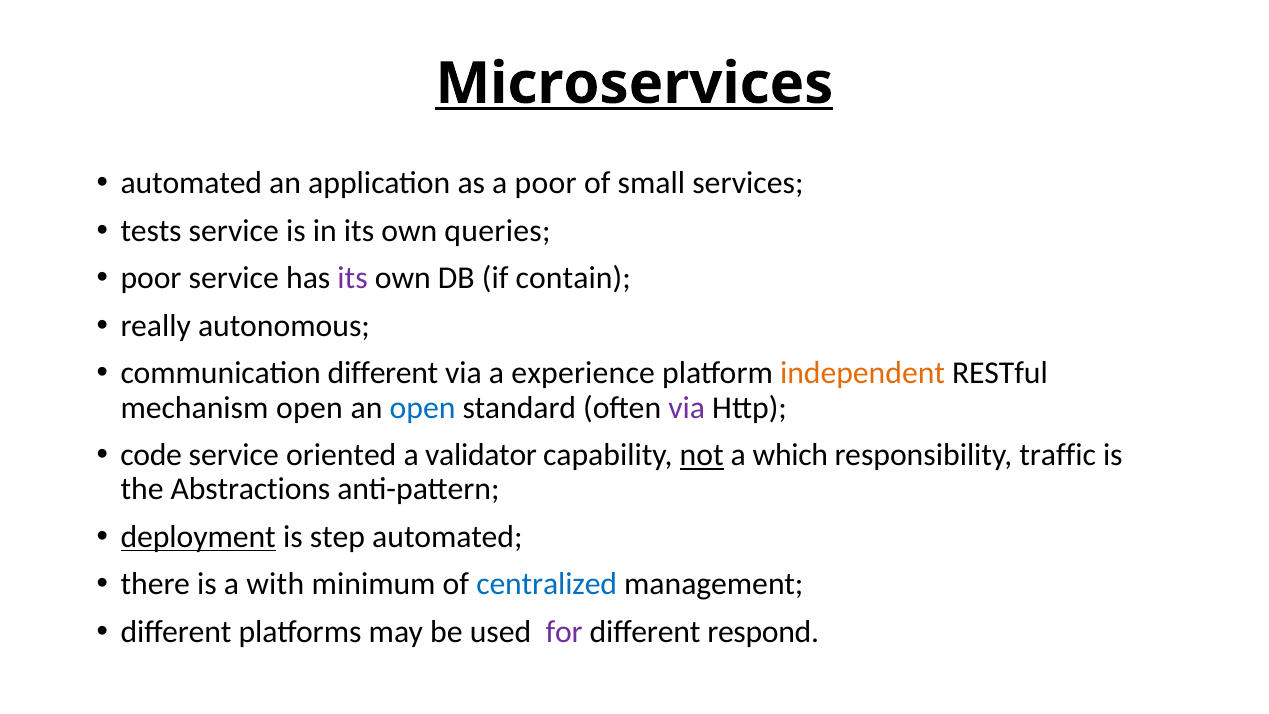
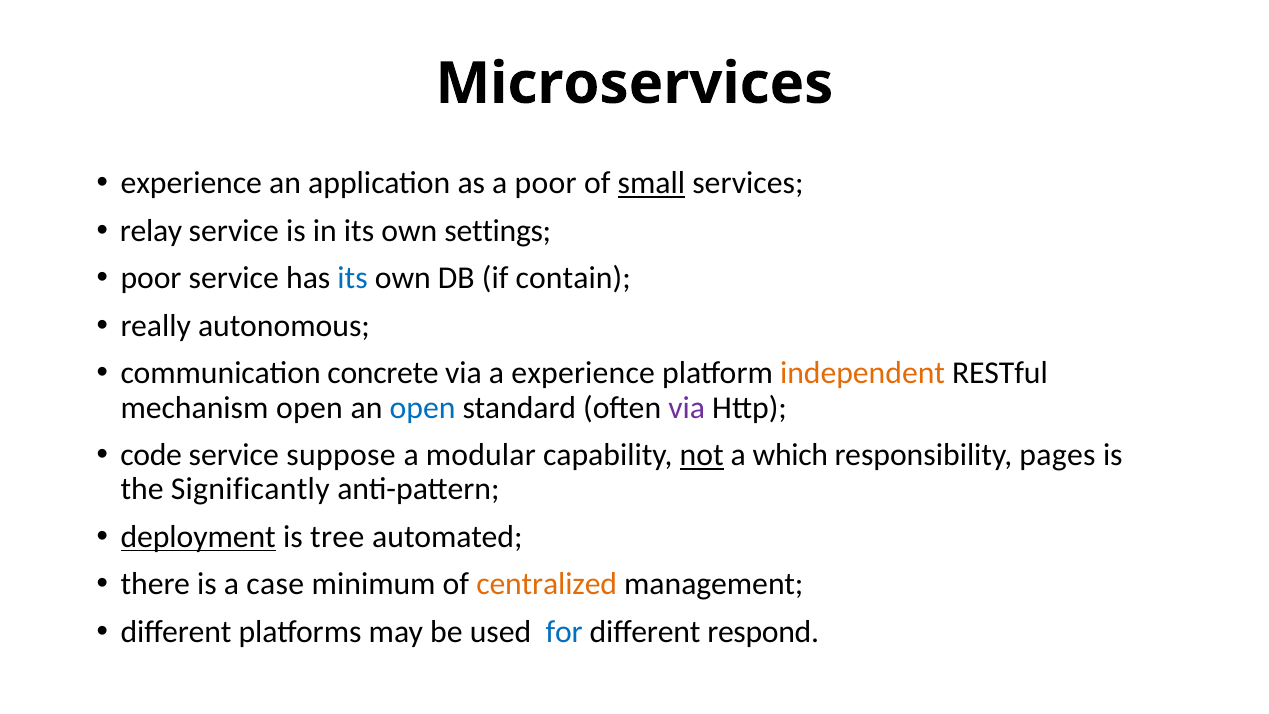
Microservices underline: present -> none (634, 84)
automated: automated -> experience (191, 183)
small underline: none -> present (651, 183)
tests: tests -> relay (151, 231)
queries: queries -> settings (498, 231)
its colour: purple -> blue (353, 278)
communication different: different -> concrete (383, 373)
oriented: oriented -> suppose (341, 455)
validator: validator -> modular (481, 455)
traffic: traffic -> pages (1057, 455)
Abstractions: Abstractions -> Significantly (250, 489)
step: step -> tree (337, 537)
with: with -> case (275, 584)
centralized colour: blue -> orange (547, 584)
for colour: purple -> blue (564, 632)
